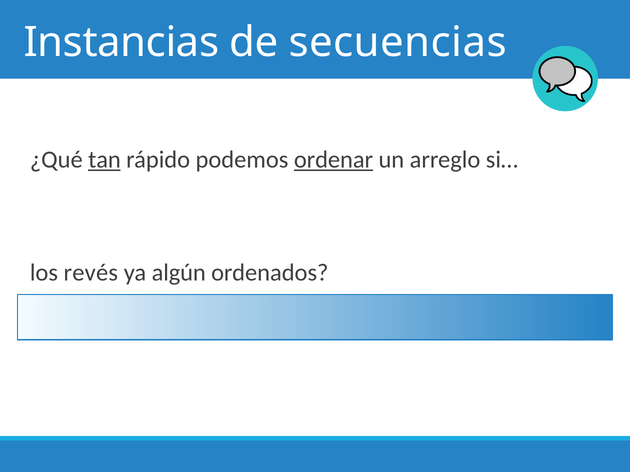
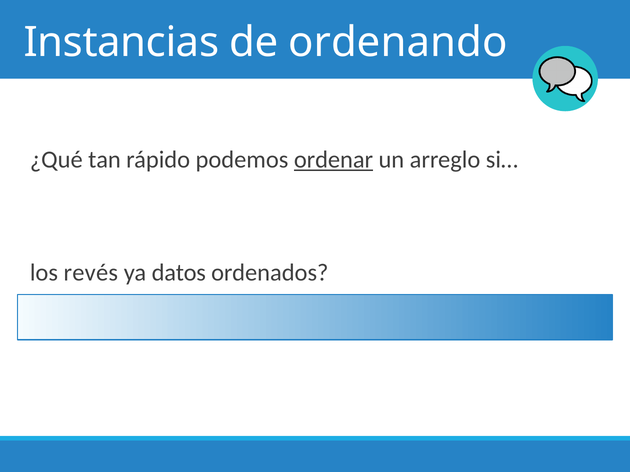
secuencias: secuencias -> ordenando (398, 42)
tan underline: present -> none (104, 160)
algún: algún -> datos (179, 273)
